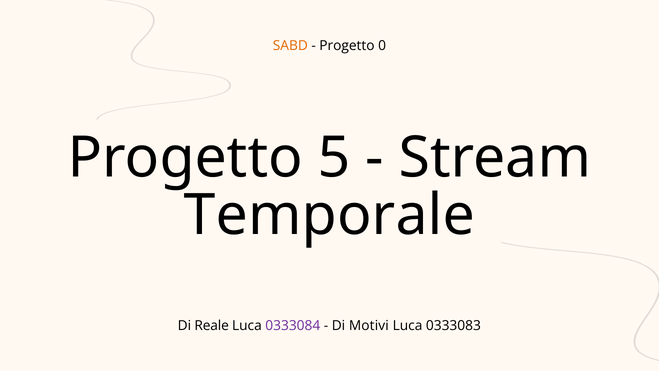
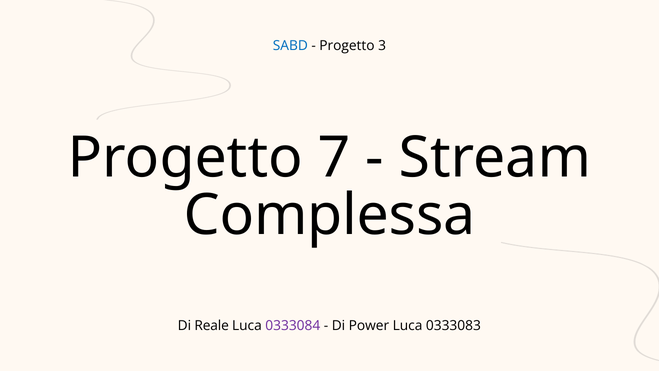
SABD colour: orange -> blue (290, 46)
0: 0 -> 3 (382, 46)
5: 5 -> 7 (334, 158)
Temporale: Temporale -> Complessa (330, 215)
Motivi: Motivi -> Power (369, 326)
